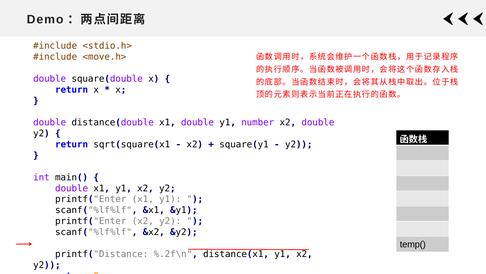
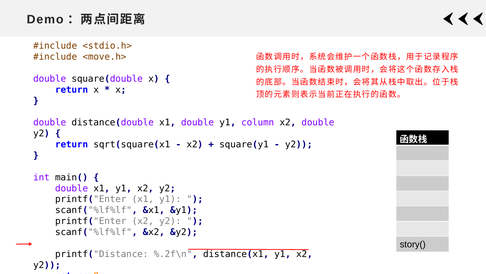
number: number -> column (258, 122)
temp(: temp( -> story( (413, 244)
